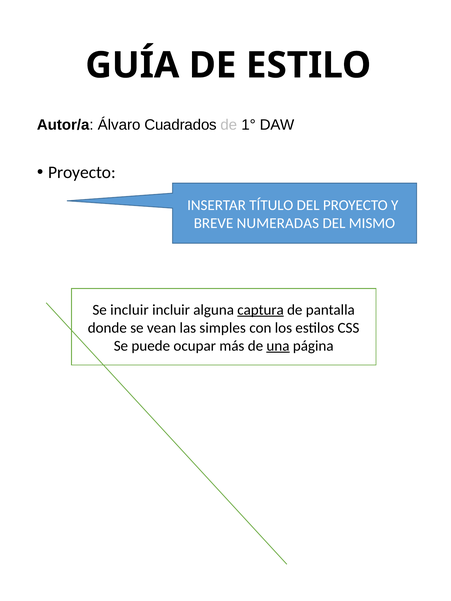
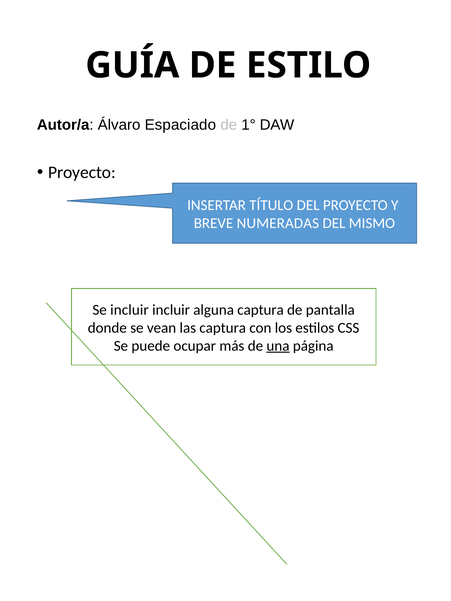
Cuadrados: Cuadrados -> Espaciado (180, 125)
captura underline: present -> none (261, 310)
las simples: simples -> captura (223, 328)
